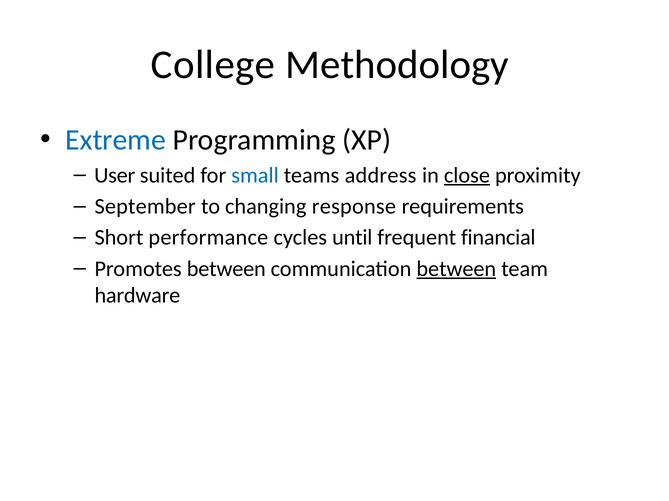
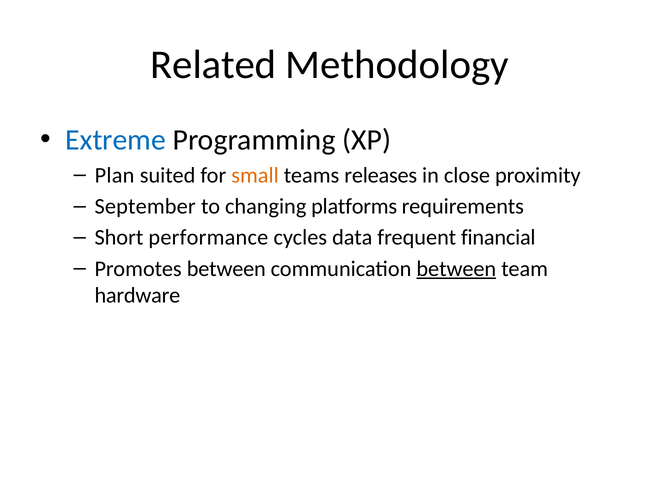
College: College -> Related (213, 65)
User: User -> Plan (115, 176)
small colour: blue -> orange (255, 176)
address: address -> releases (381, 176)
close underline: present -> none (467, 176)
response: response -> platforms (354, 207)
until: until -> data (352, 238)
